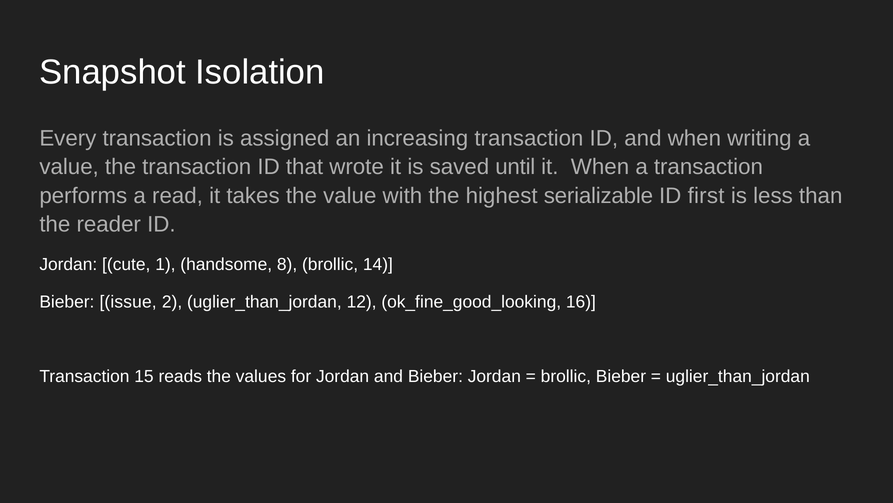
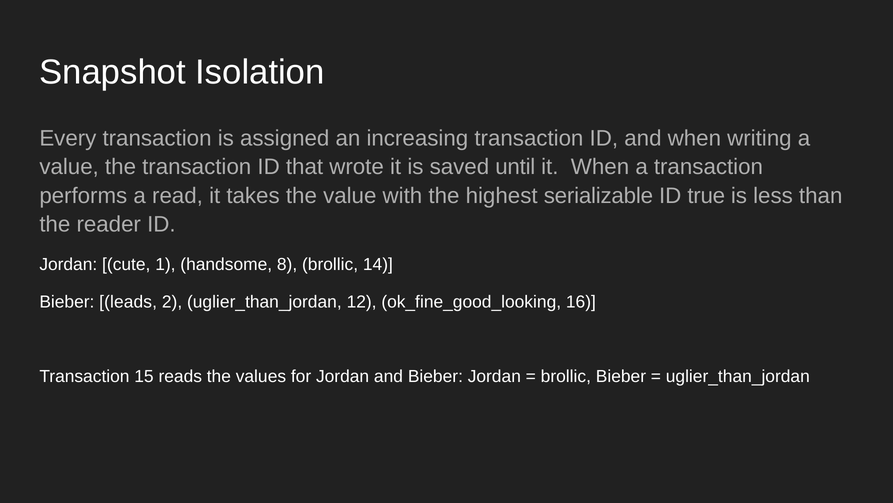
first: first -> true (706, 196)
issue: issue -> leads (128, 302)
